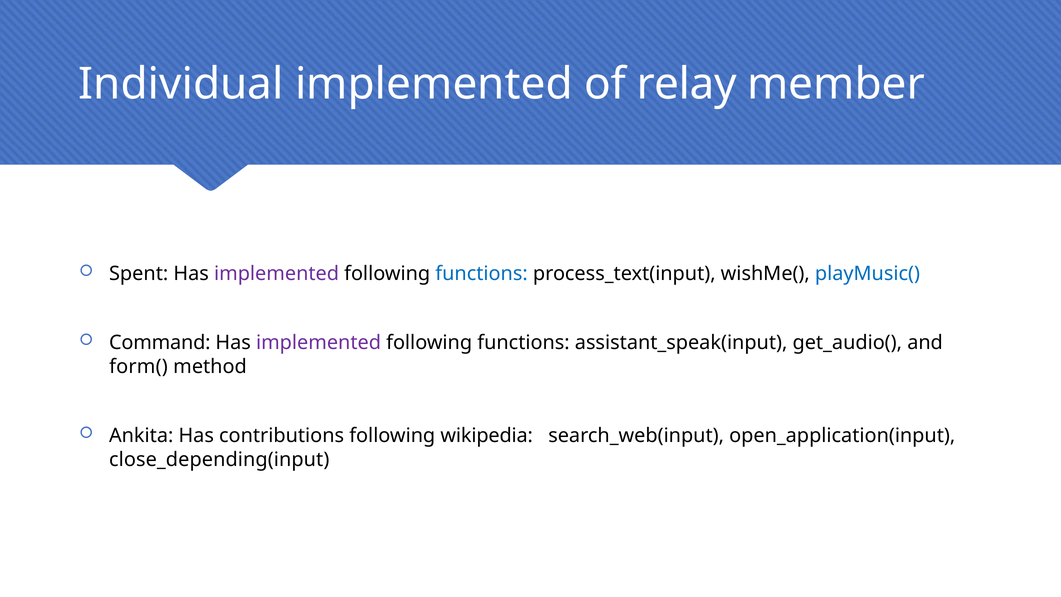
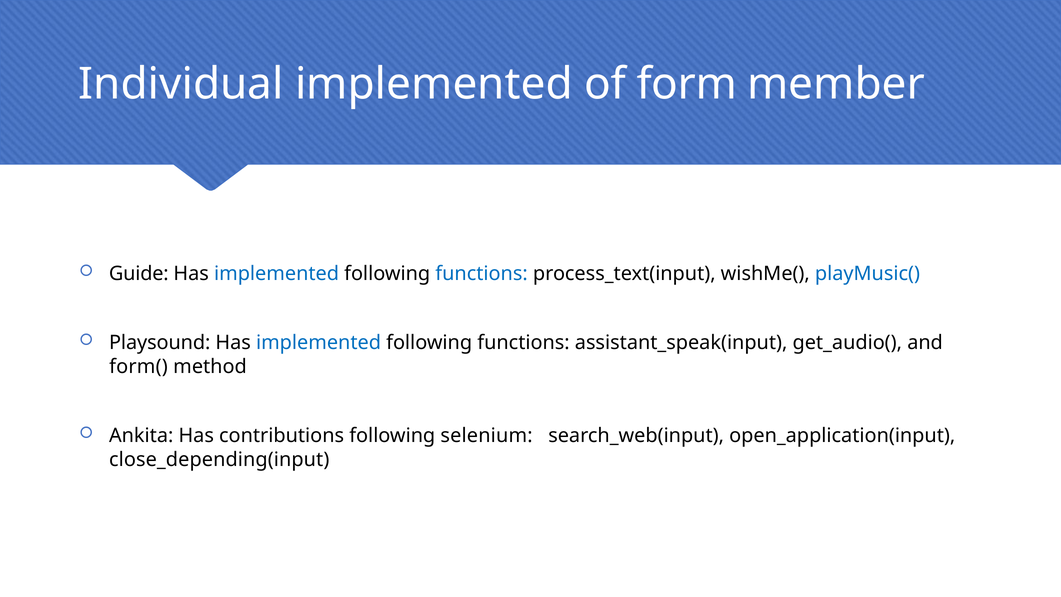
relay: relay -> form (687, 84)
Spent: Spent -> Guide (139, 274)
implemented colour: purple -> blue (277, 274)
Command: Command -> Playsound (160, 343)
implemented colour: purple -> blue (319, 343)
wikipedia: wikipedia -> selenium (487, 436)
